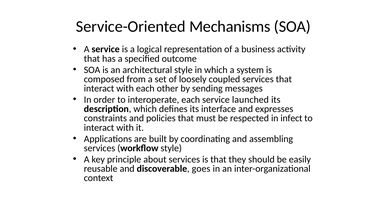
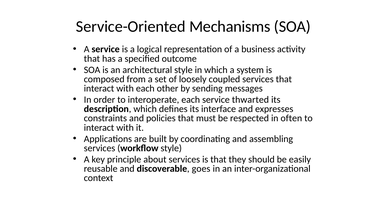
launched: launched -> thwarted (250, 100)
infect: infect -> often (291, 118)
